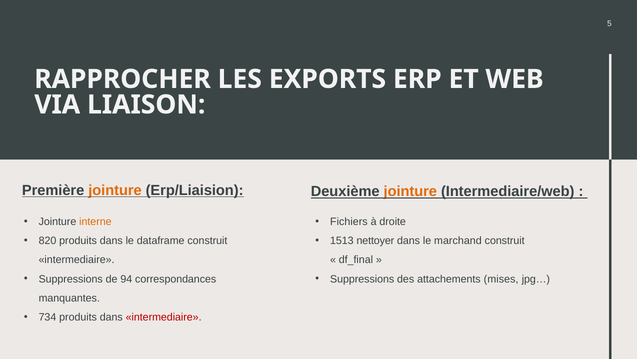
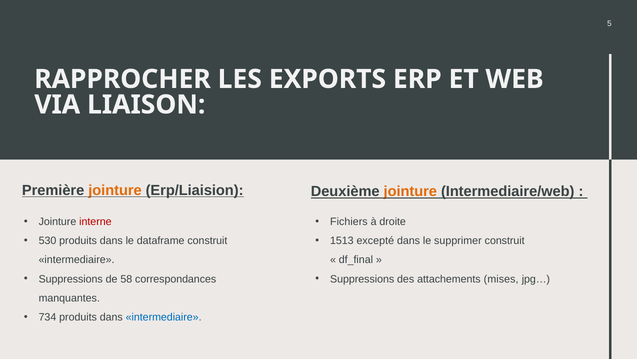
interne colour: orange -> red (95, 221)
820: 820 -> 530 (48, 240)
nettoyer: nettoyer -> excepté (375, 240)
marchand: marchand -> supprimer (458, 240)
94: 94 -> 58 (126, 279)
intermediaire colour: red -> blue (164, 317)
